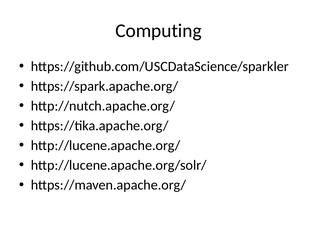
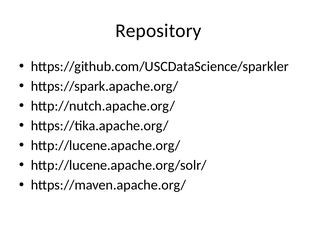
Computing: Computing -> Repository (158, 31)
